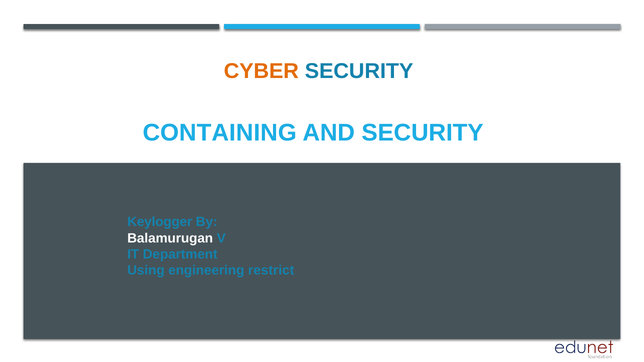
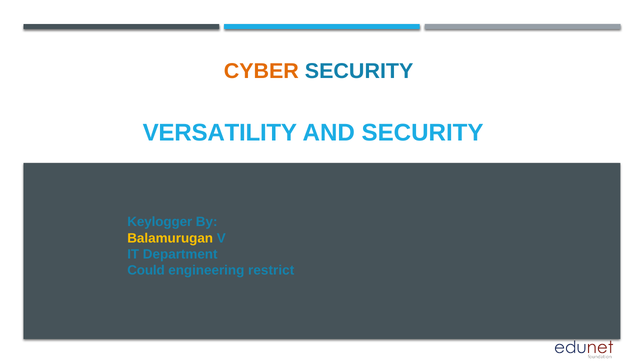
CONTAINING: CONTAINING -> VERSATILITY (220, 133)
Balamurugan colour: white -> yellow (170, 238)
Using: Using -> Could (146, 271)
